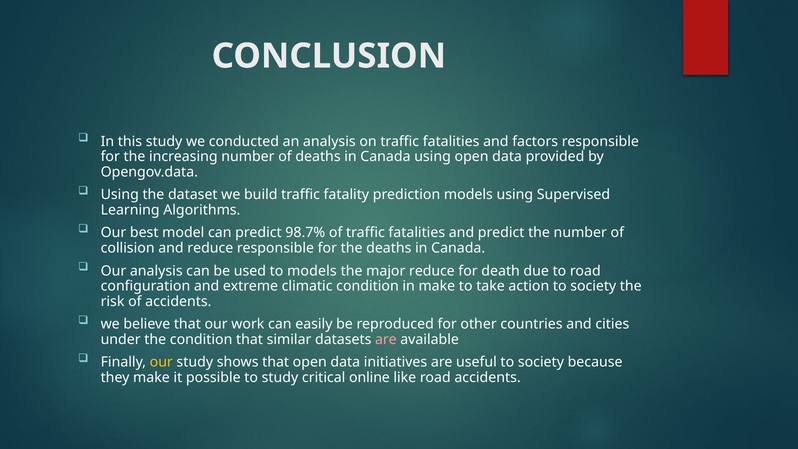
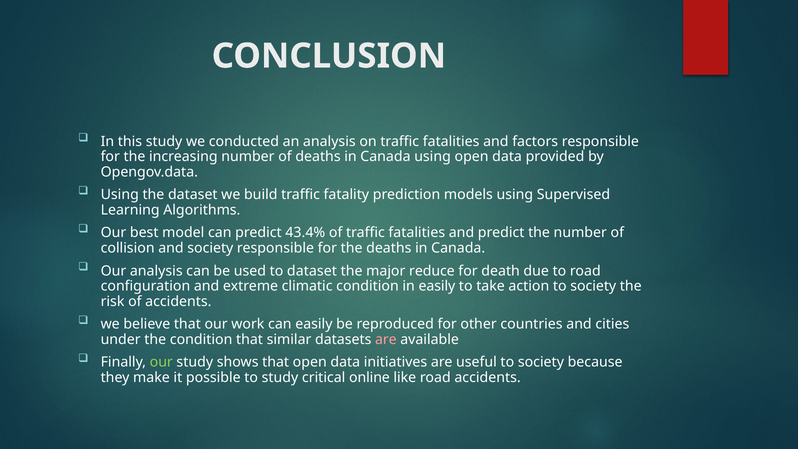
98.7%: 98.7% -> 43.4% (305, 233)
and reduce: reduce -> society (210, 248)
to models: models -> dataset (312, 271)
in make: make -> easily (437, 286)
our colour: yellow -> light green (161, 362)
